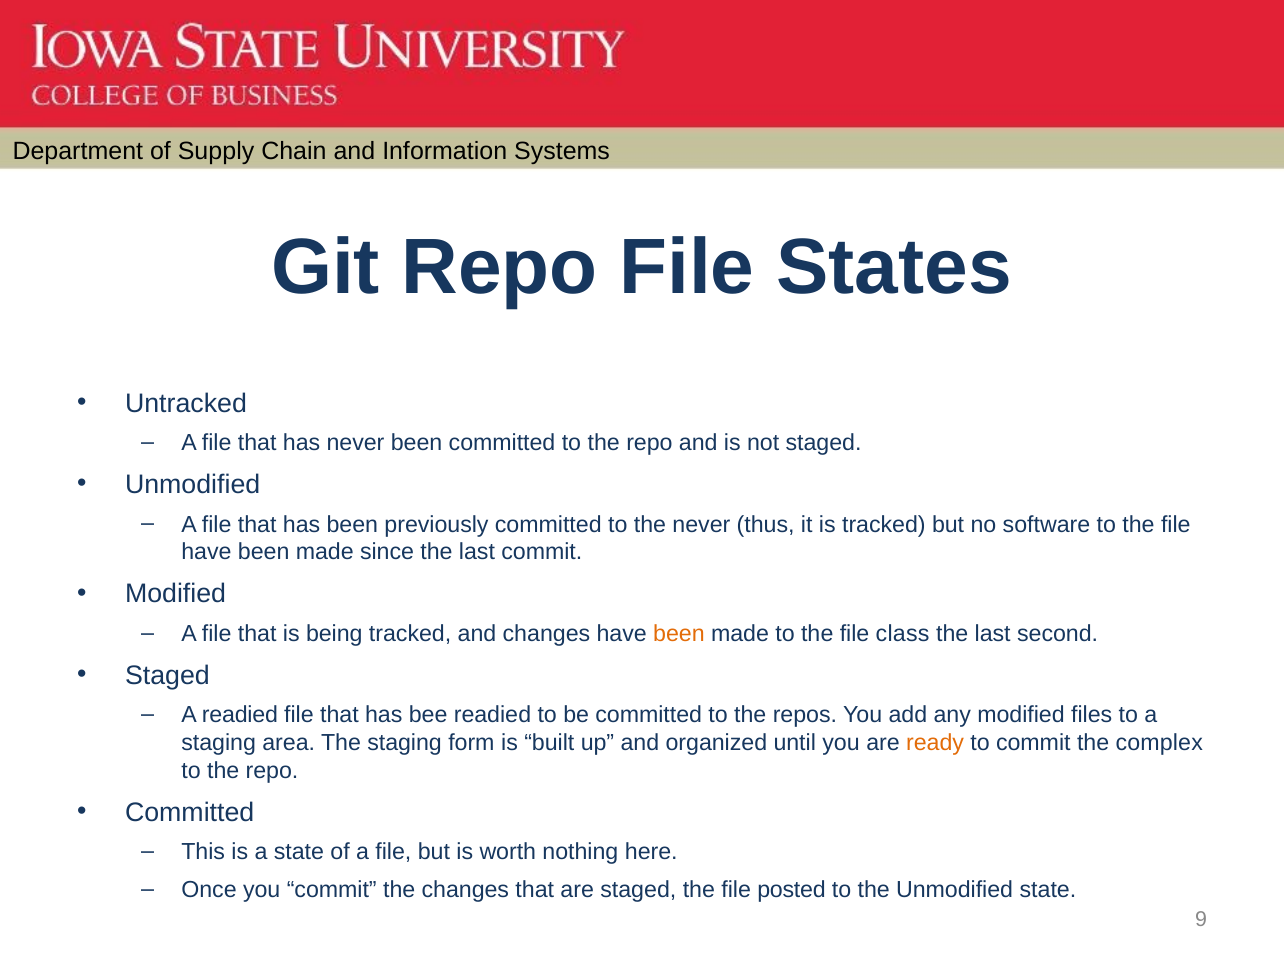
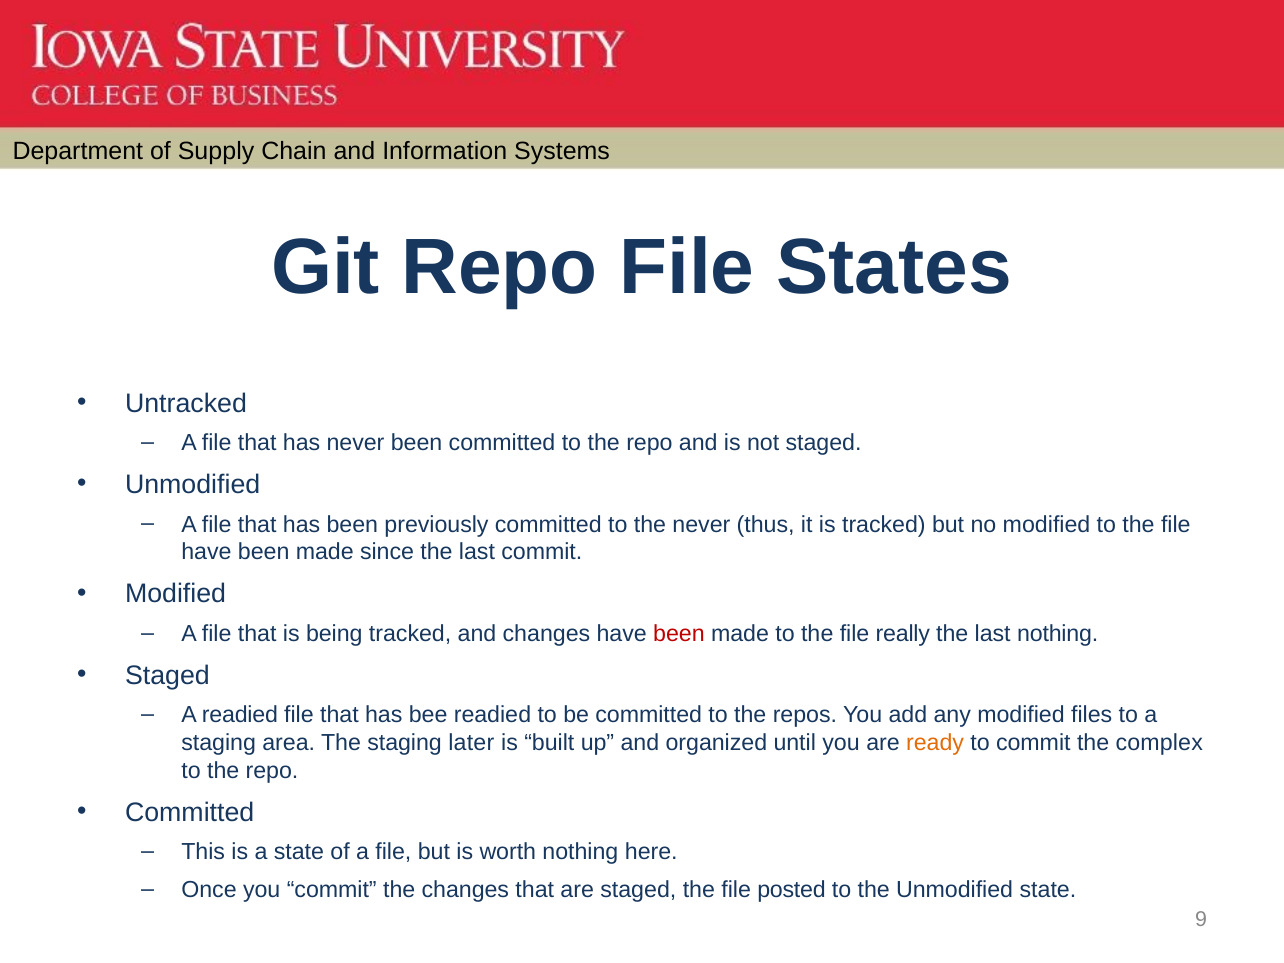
no software: software -> modified (1047, 524)
been colour: orange -> red (679, 634)
class: class -> really (903, 634)
last second: second -> nothing (1058, 634)
form: form -> later (471, 743)
